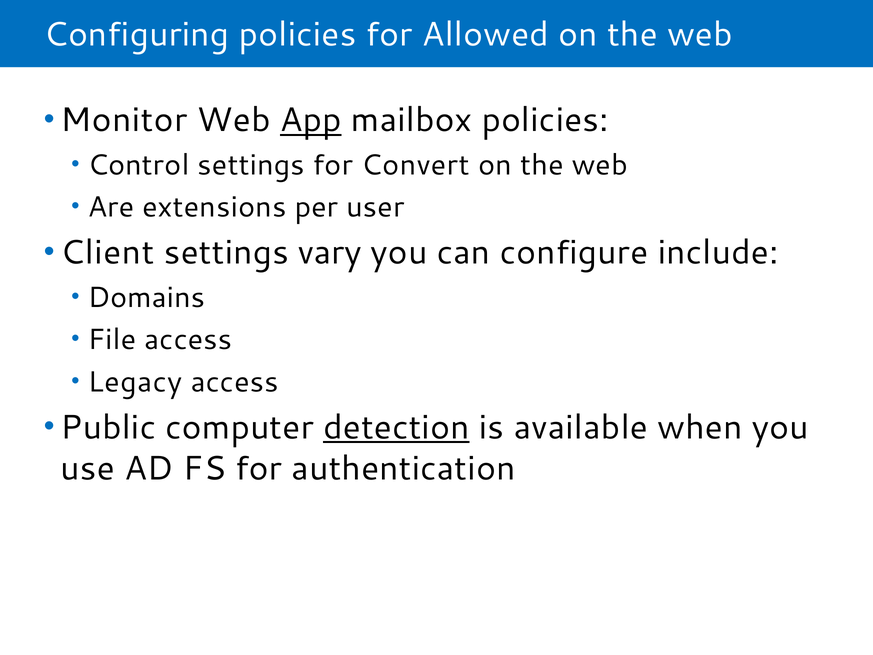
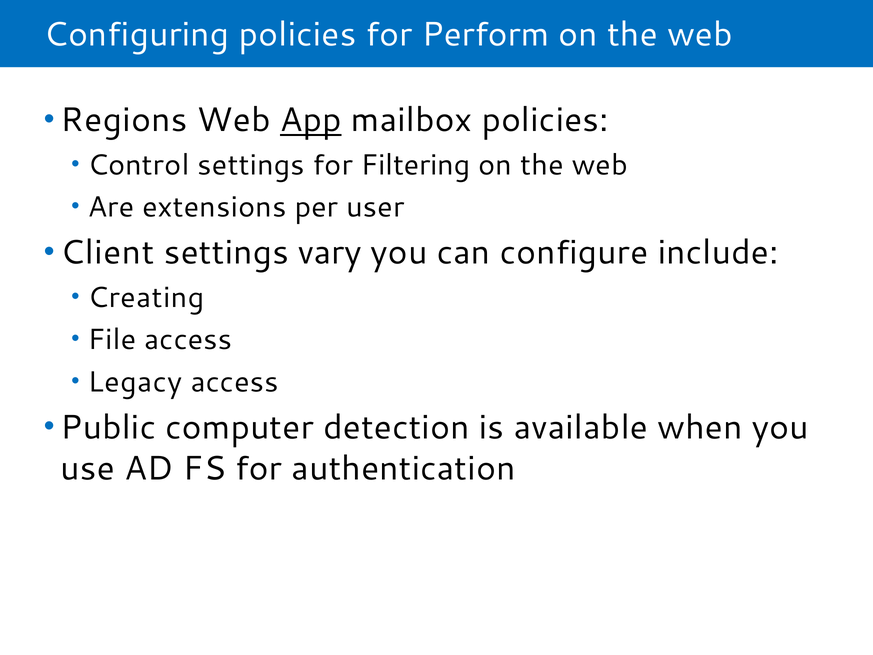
Allowed: Allowed -> Perform (486, 35)
Monitor: Monitor -> Regions (124, 120)
Convert: Convert -> Filtering (416, 165)
Domains: Domains -> Creating (146, 297)
detection underline: present -> none (396, 427)
